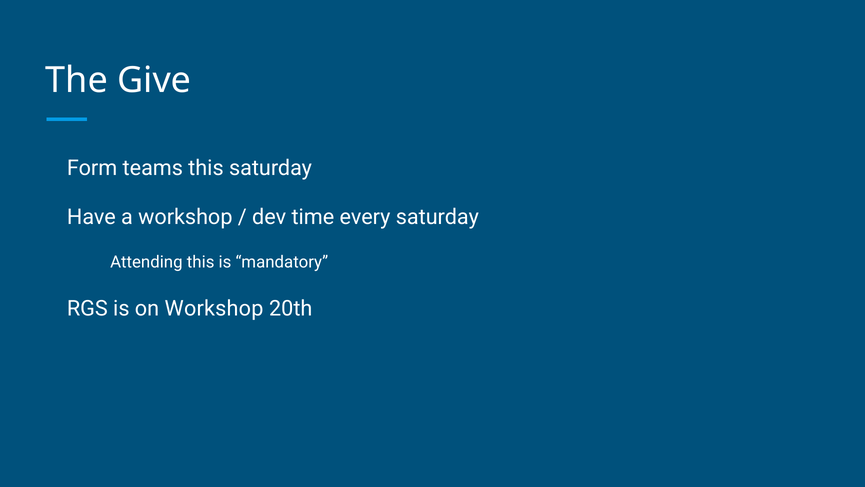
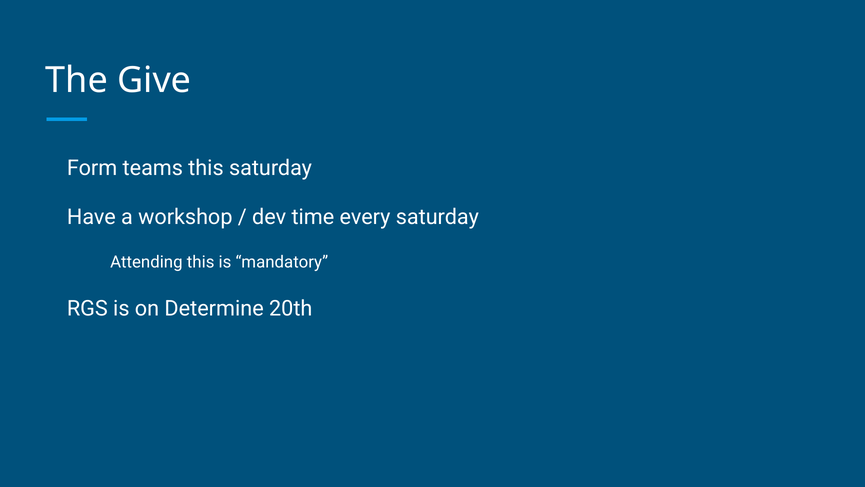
on Workshop: Workshop -> Determine (214, 308)
